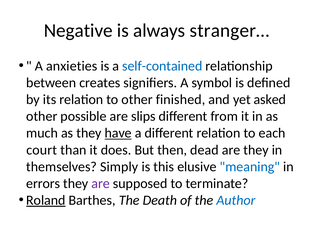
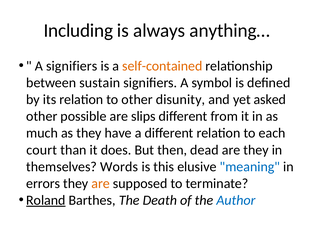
Negative: Negative -> Including (78, 30)
stranger…: stranger… -> anything… (230, 30)
A anxieties: anxieties -> signifiers (72, 66)
self-contained colour: blue -> orange (162, 66)
creates: creates -> sustain (100, 83)
finished: finished -> disunity (181, 99)
have underline: present -> none (118, 133)
Simply: Simply -> Words (119, 166)
are colour: purple -> orange (101, 183)
